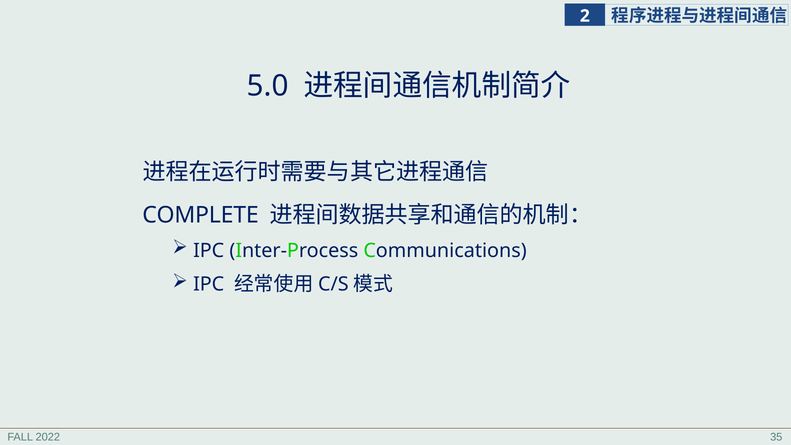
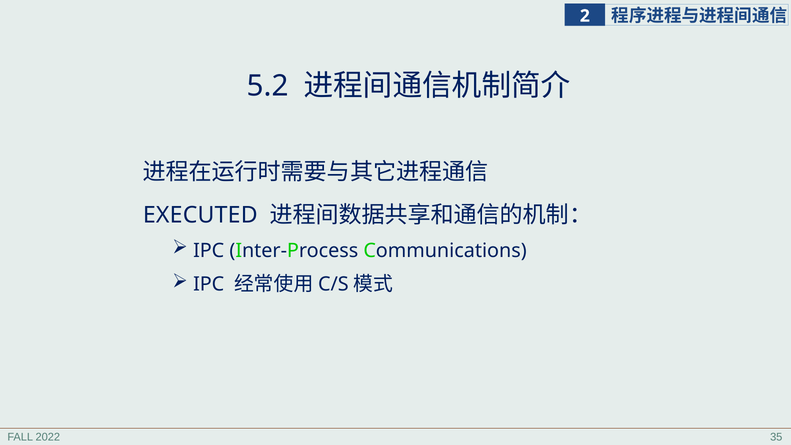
5.0: 5.0 -> 5.2 (268, 86)
COMPLETE: COMPLETE -> EXECUTED (200, 215)
